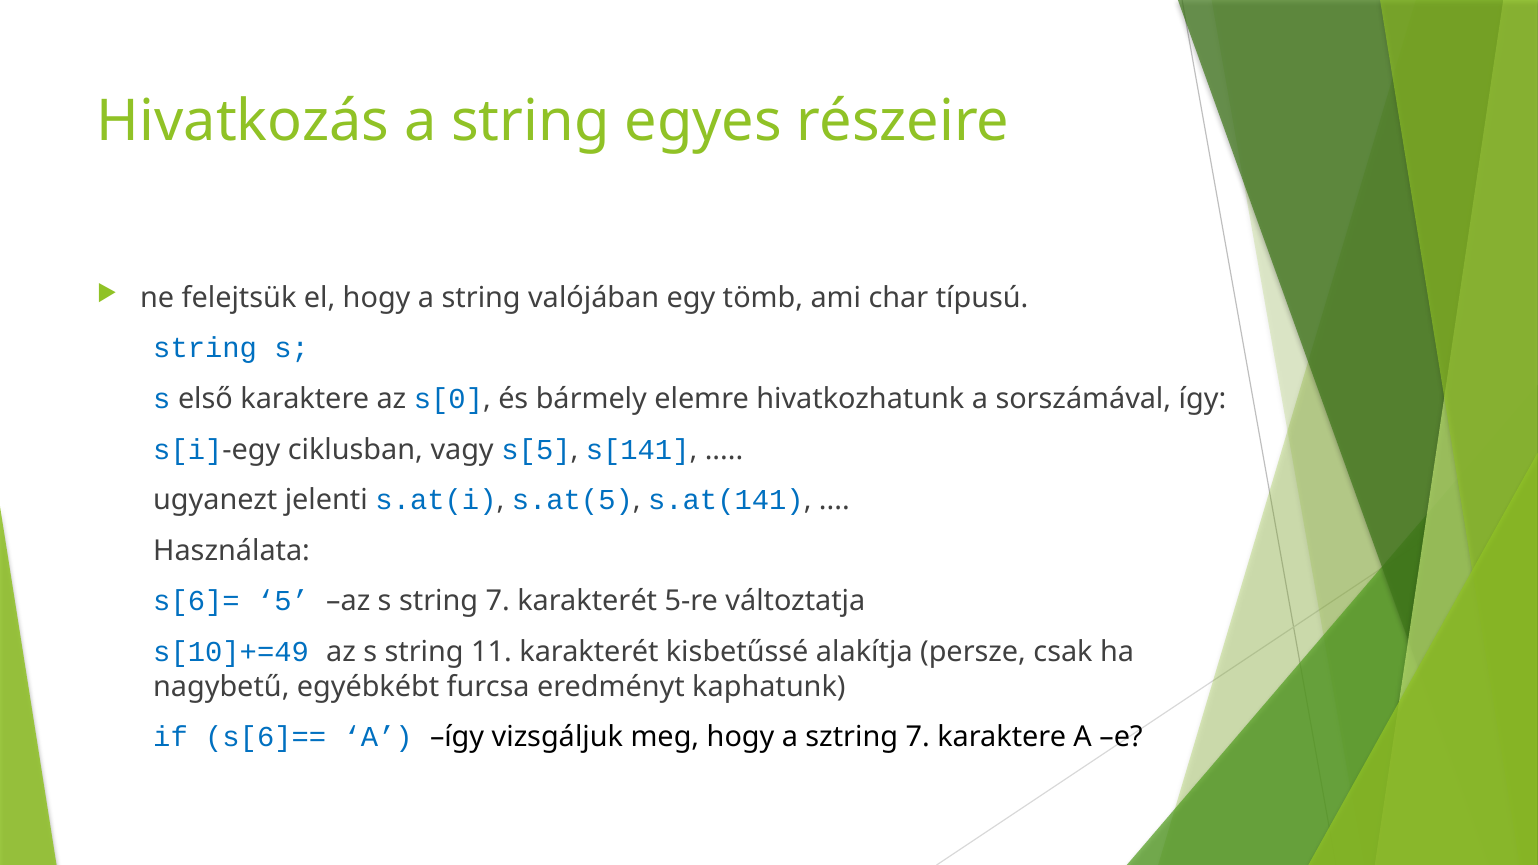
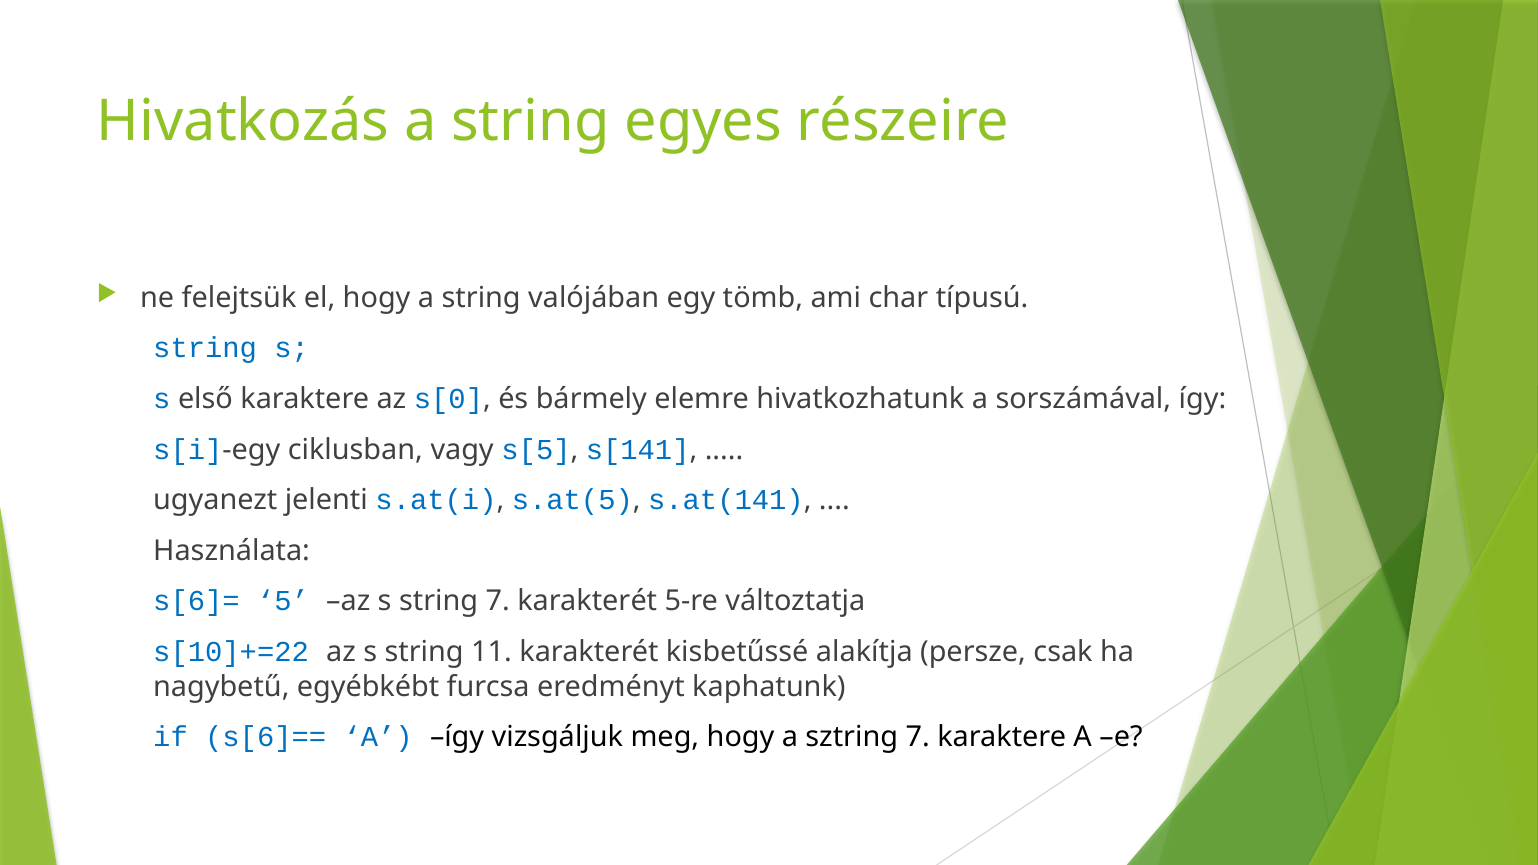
s[10]+=49: s[10]+=49 -> s[10]+=22 (231, 652)
